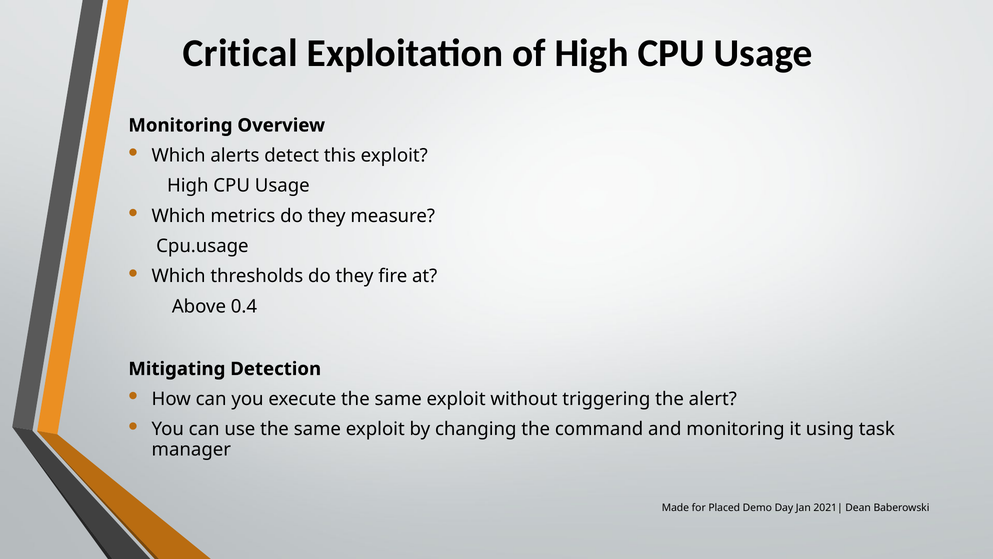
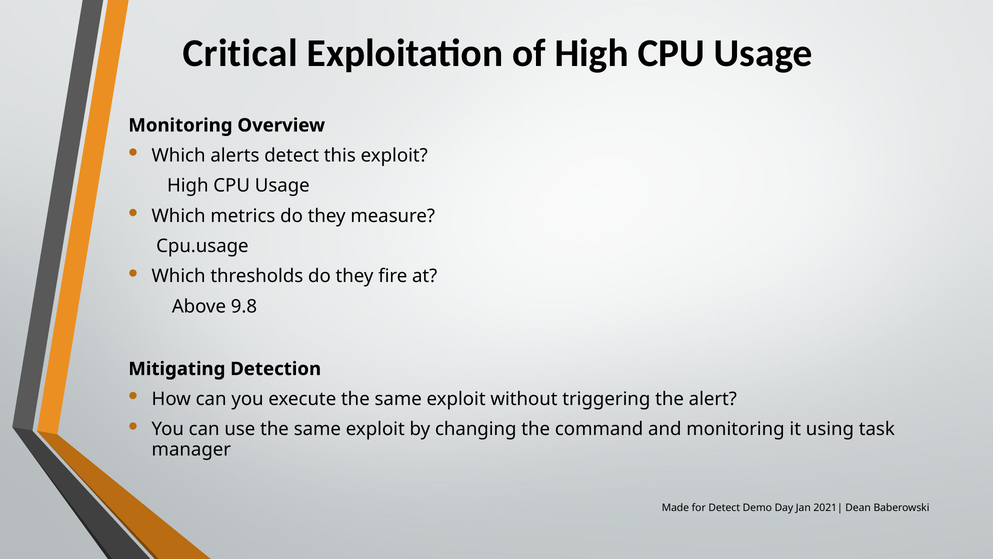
0.4: 0.4 -> 9.8 (244, 306)
for Placed: Placed -> Detect (724, 507)
